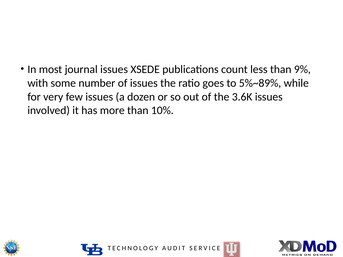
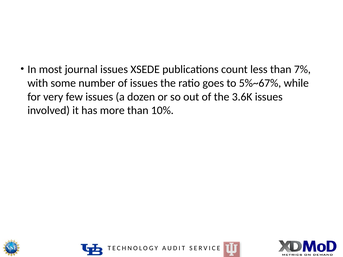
9%: 9% -> 7% (302, 69)
5%~89%: 5%~89% -> 5%~67% (260, 83)
